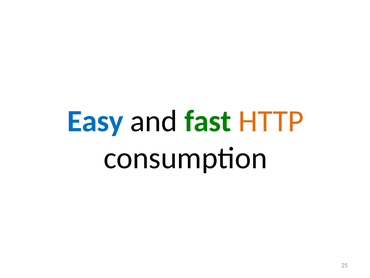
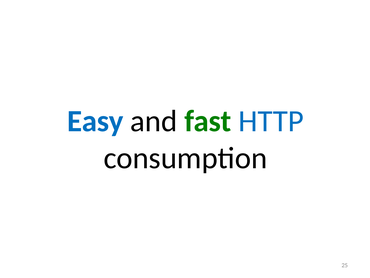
HTTP colour: orange -> blue (271, 121)
